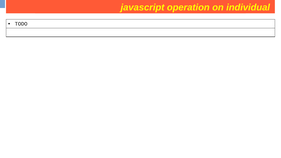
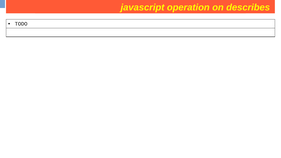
individual: individual -> describes (248, 7)
